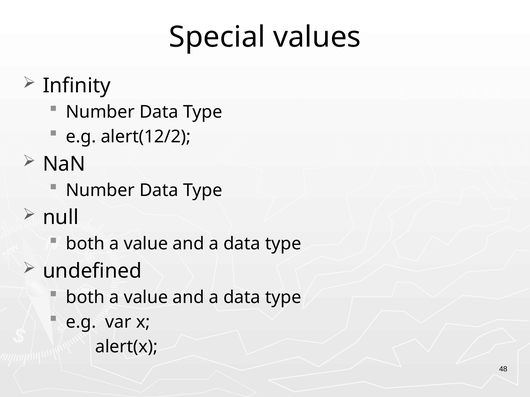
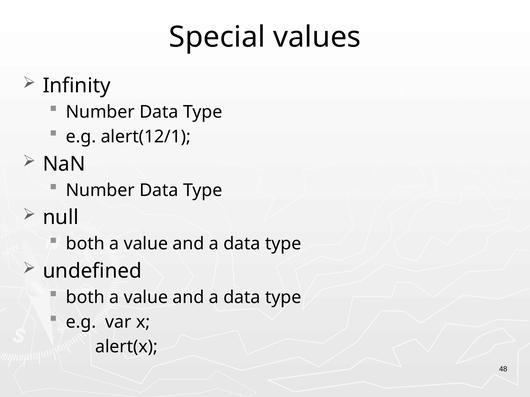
alert(12/2: alert(12/2 -> alert(12/1 (146, 137)
